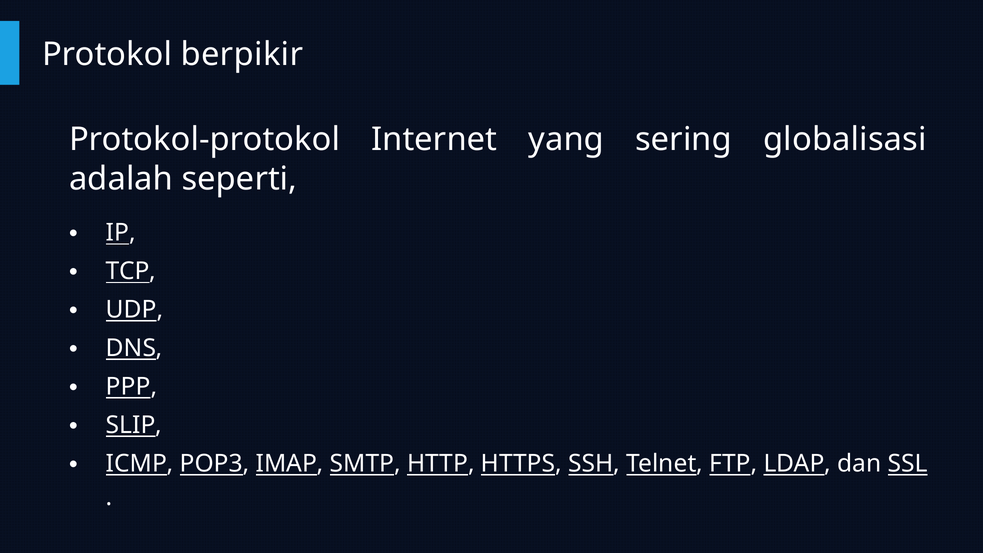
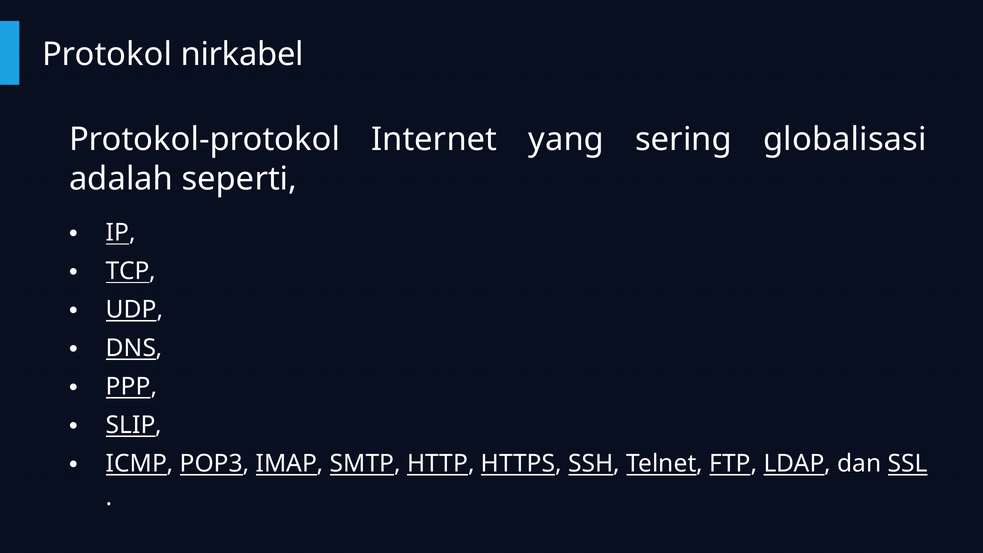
berpikir: berpikir -> nirkabel (242, 55)
